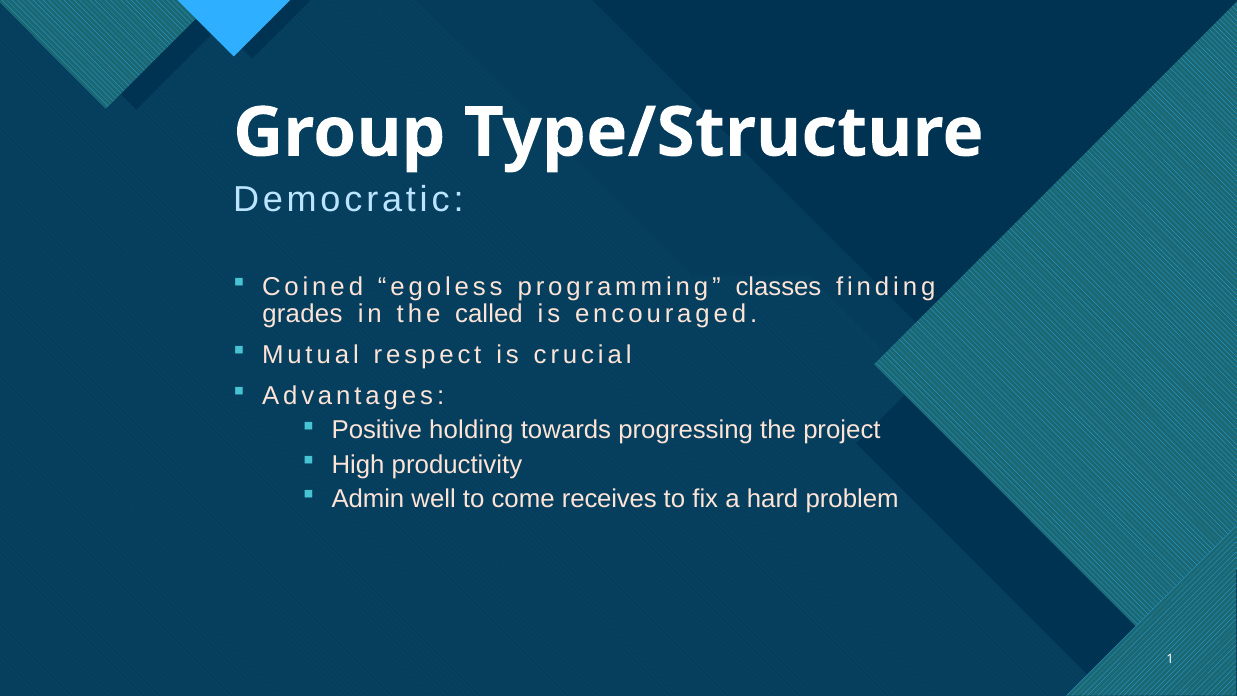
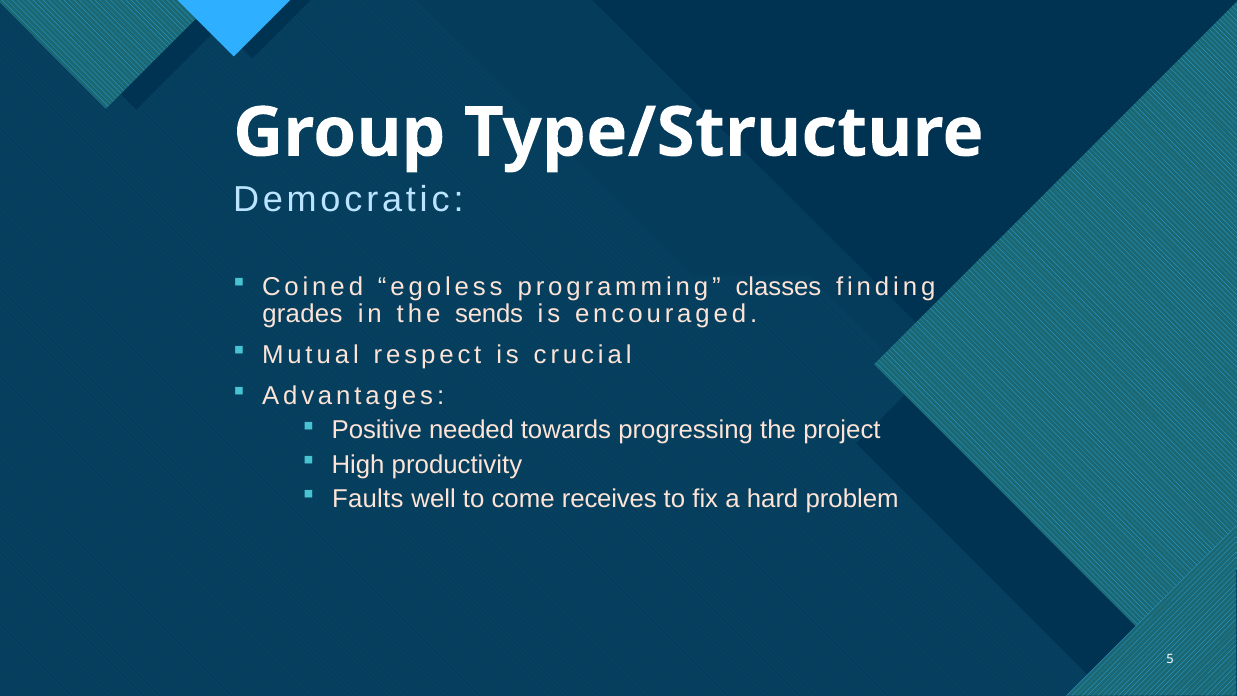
called: called -> sends (489, 314)
holding: holding -> needed (471, 430)
Admin: Admin -> Faults (368, 499)
1: 1 -> 5 (1170, 659)
